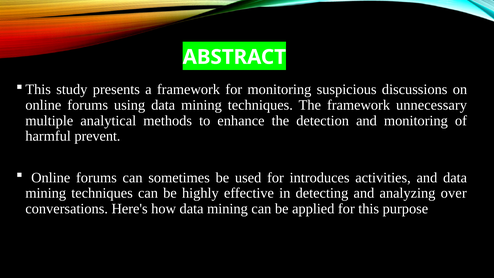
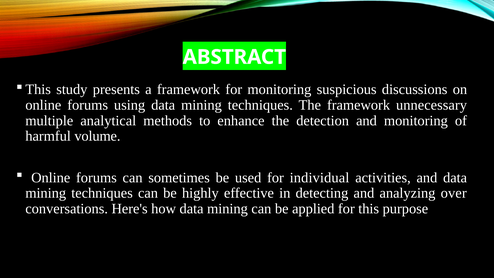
prevent: prevent -> volume (97, 136)
introduces: introduces -> individual (320, 178)
